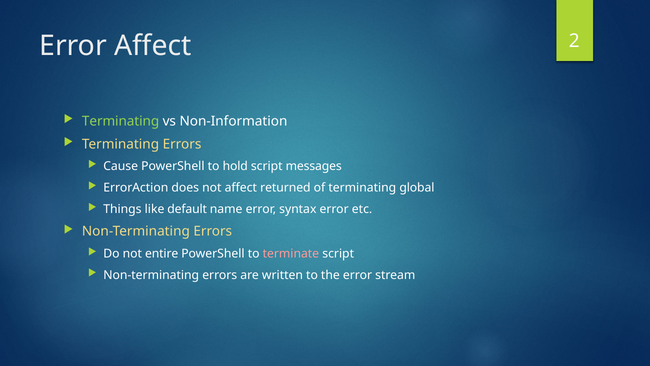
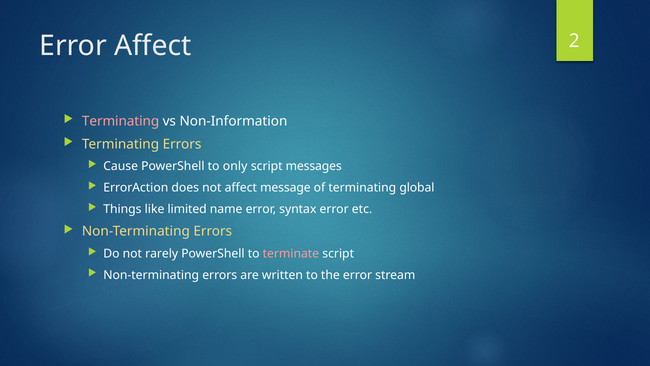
Terminating colour: light green -> pink (121, 121)
hold: hold -> only (235, 166)
returned: returned -> message (285, 188)
default: default -> limited (187, 209)
entire: entire -> rarely (162, 253)
